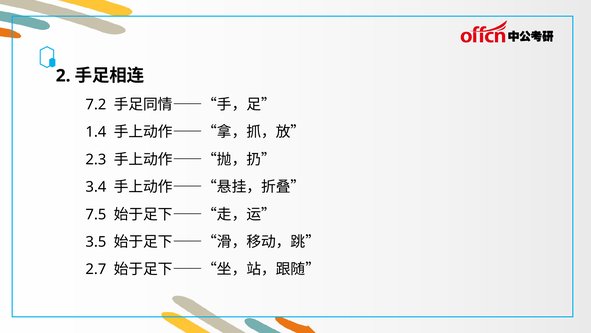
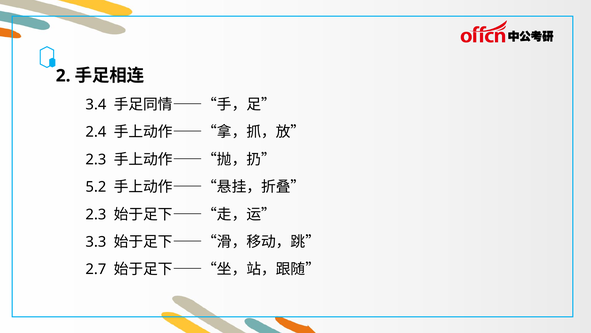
7.2: 7.2 -> 3.4 (96, 104)
1.4: 1.4 -> 2.4 (96, 132)
3.4: 3.4 -> 5.2 (96, 187)
7.5: 7.5 -> 2.3 (96, 214)
3.5: 3.5 -> 3.3 (96, 242)
